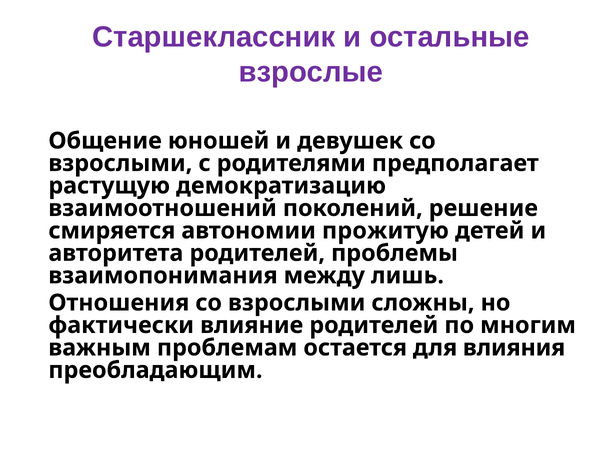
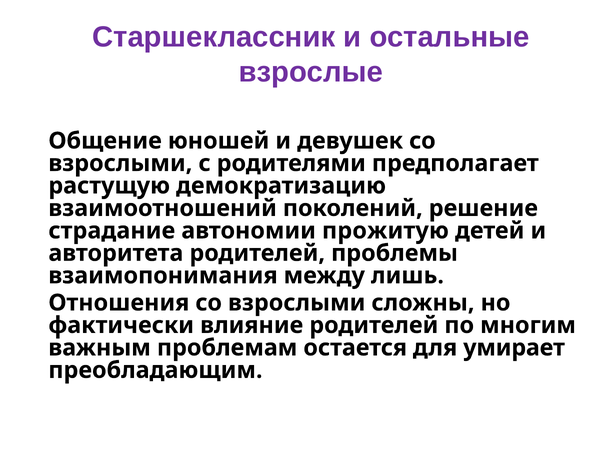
смиряется: смиряется -> страдание (112, 231)
влияния: влияния -> умирает (514, 348)
